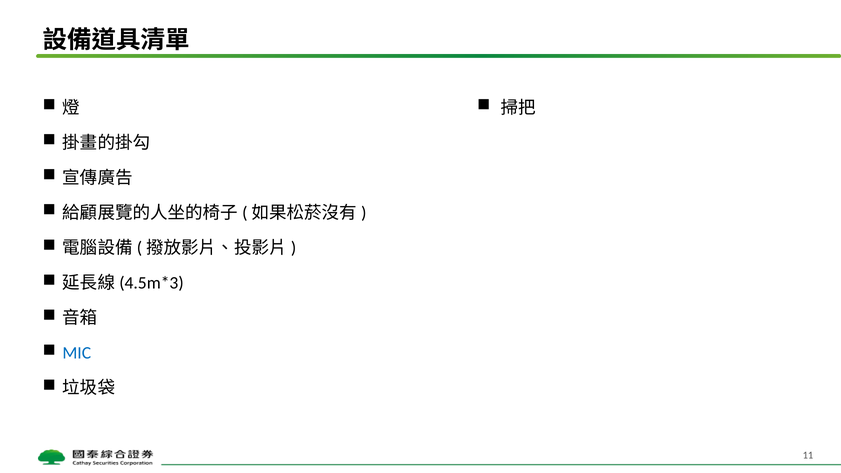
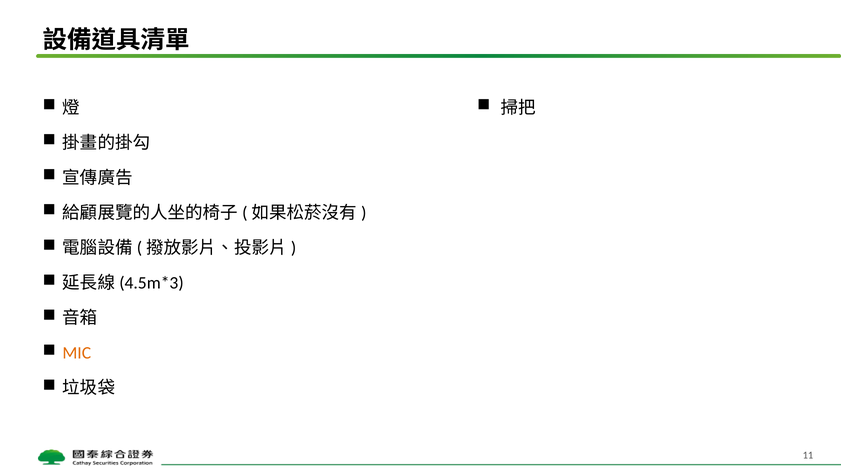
MIC colour: blue -> orange (77, 353)
